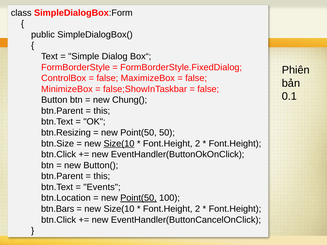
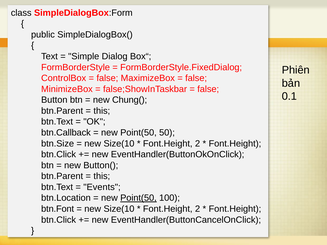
btn.Resizing: btn.Resizing -> btn.Callback (66, 133)
Size(10 underline: present -> none (119, 144)
btn.Bars: btn.Bars -> btn.Font (58, 209)
